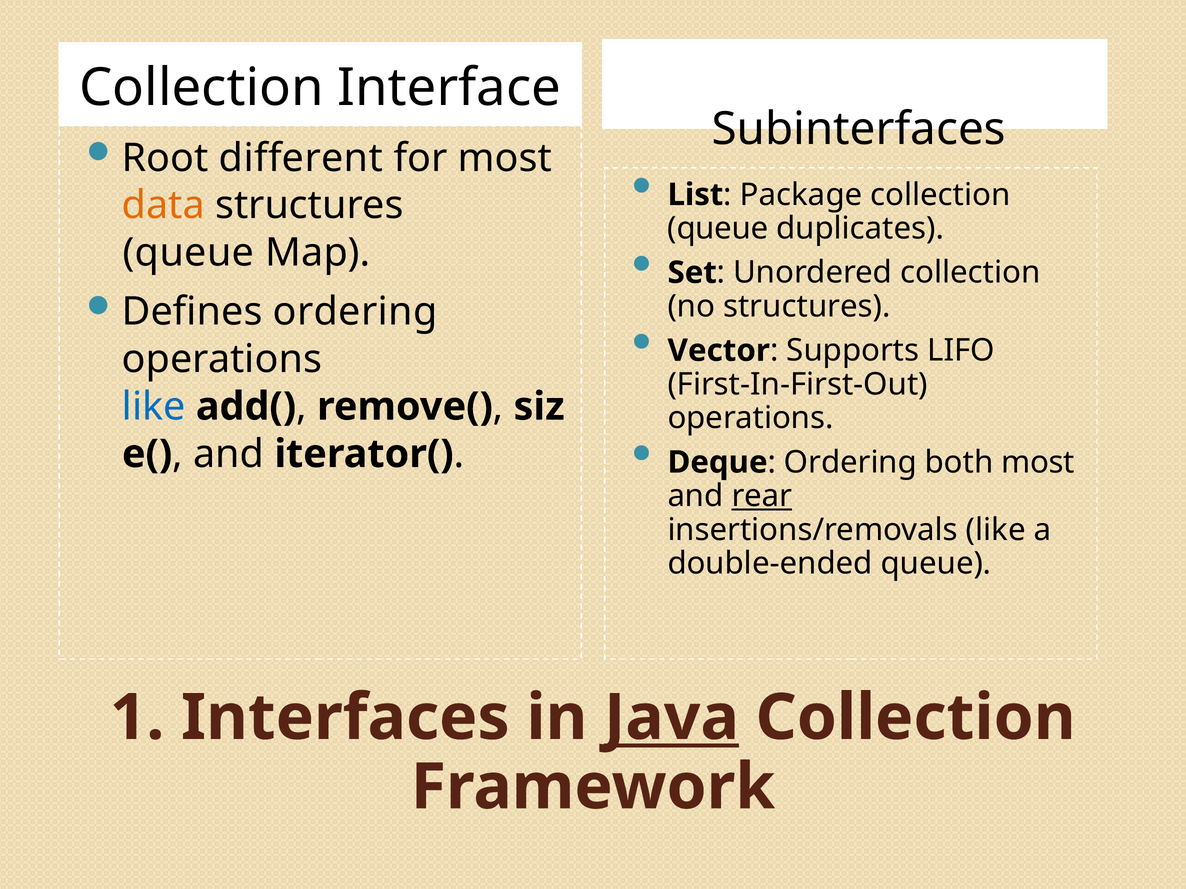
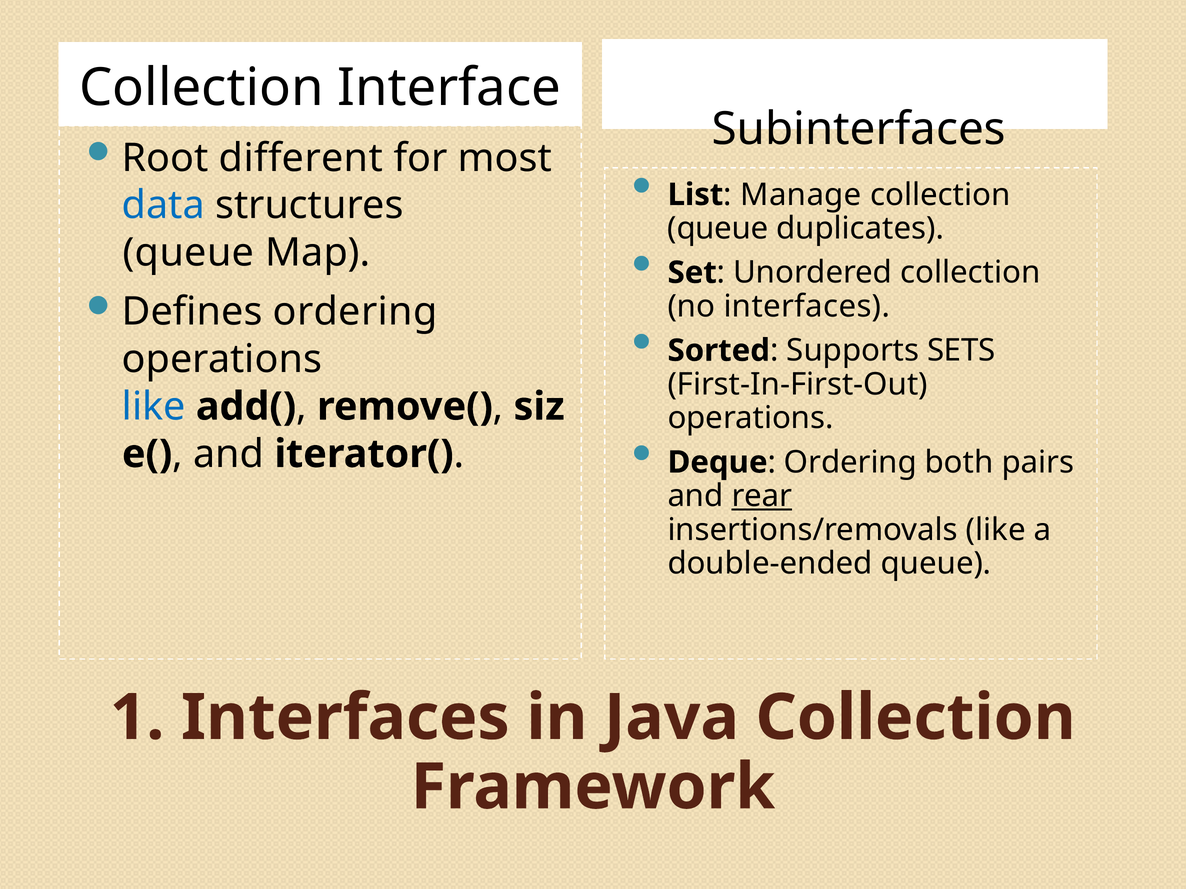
Package: Package -> Manage (801, 195)
data colour: orange -> blue (163, 206)
no structures: structures -> interfaces (807, 307)
Vector: Vector -> Sorted (719, 351)
LIFO: LIFO -> SETS (961, 351)
both most: most -> pairs (1038, 463)
Java underline: present -> none (671, 718)
